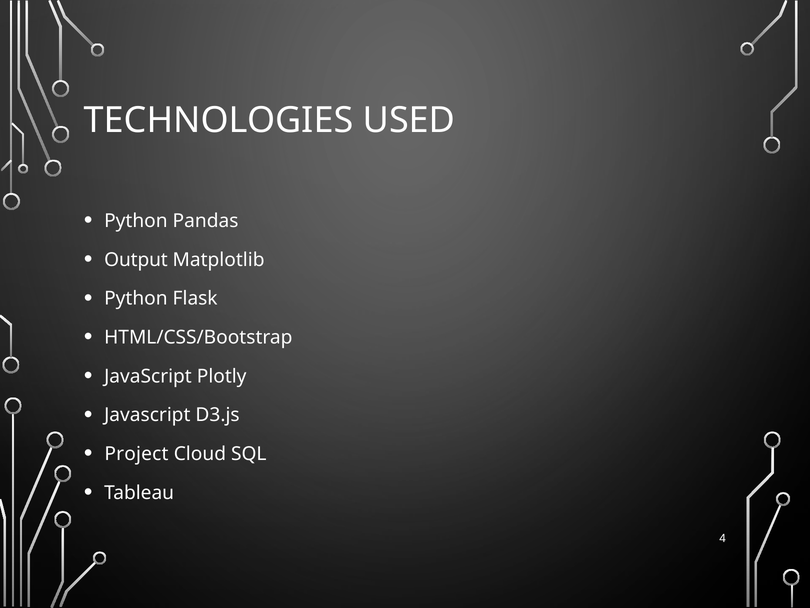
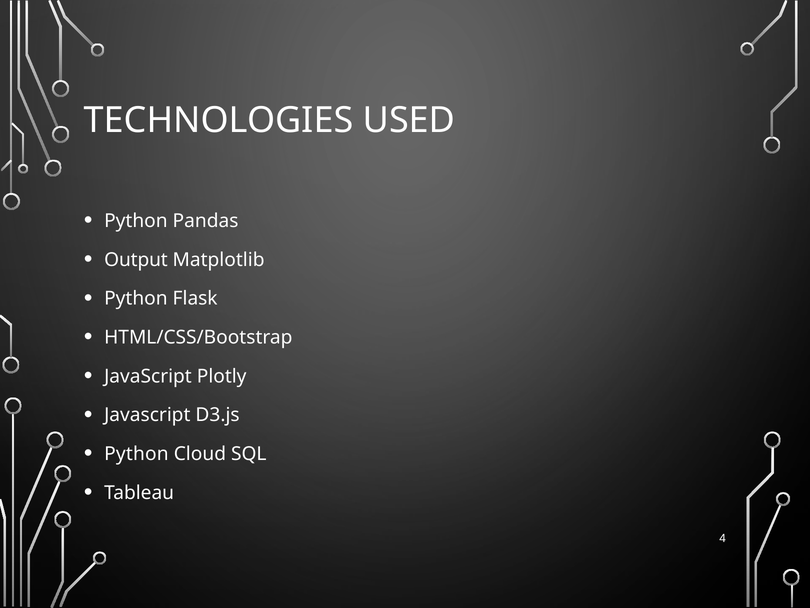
Project: Project -> Python (136, 454)
